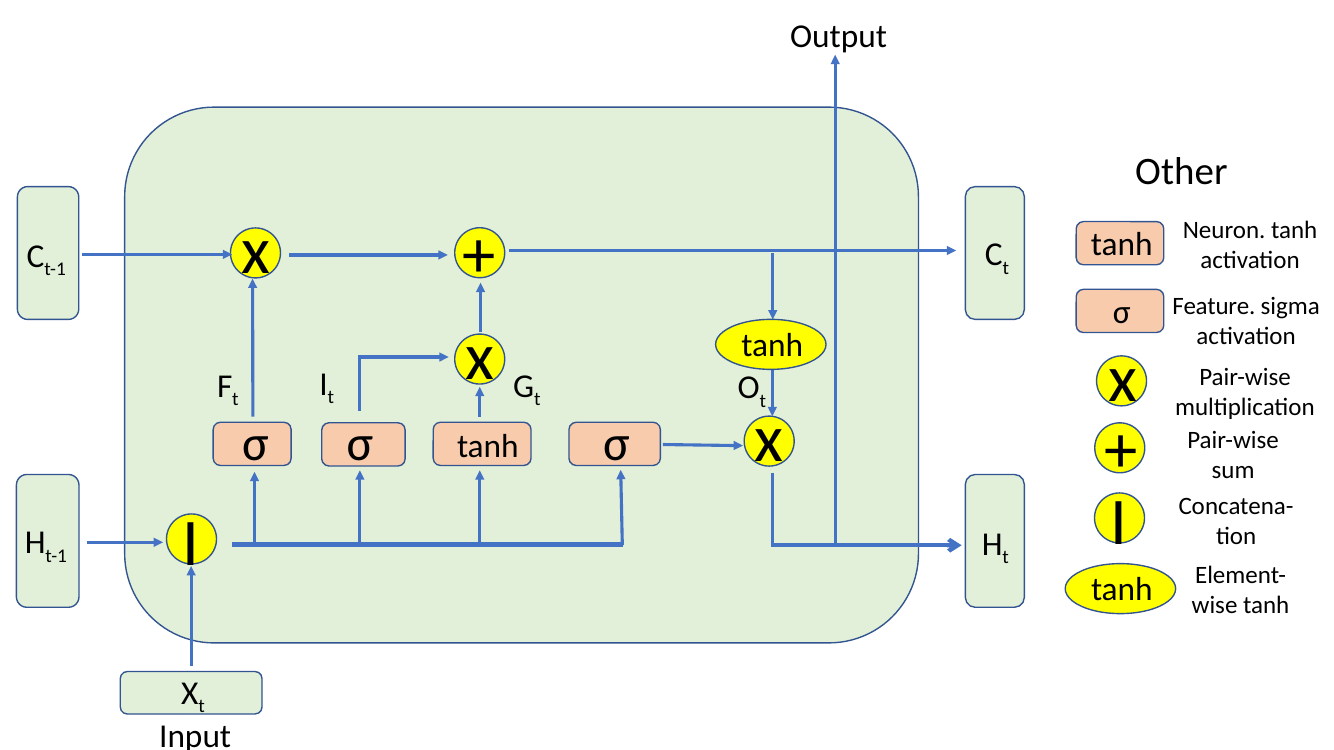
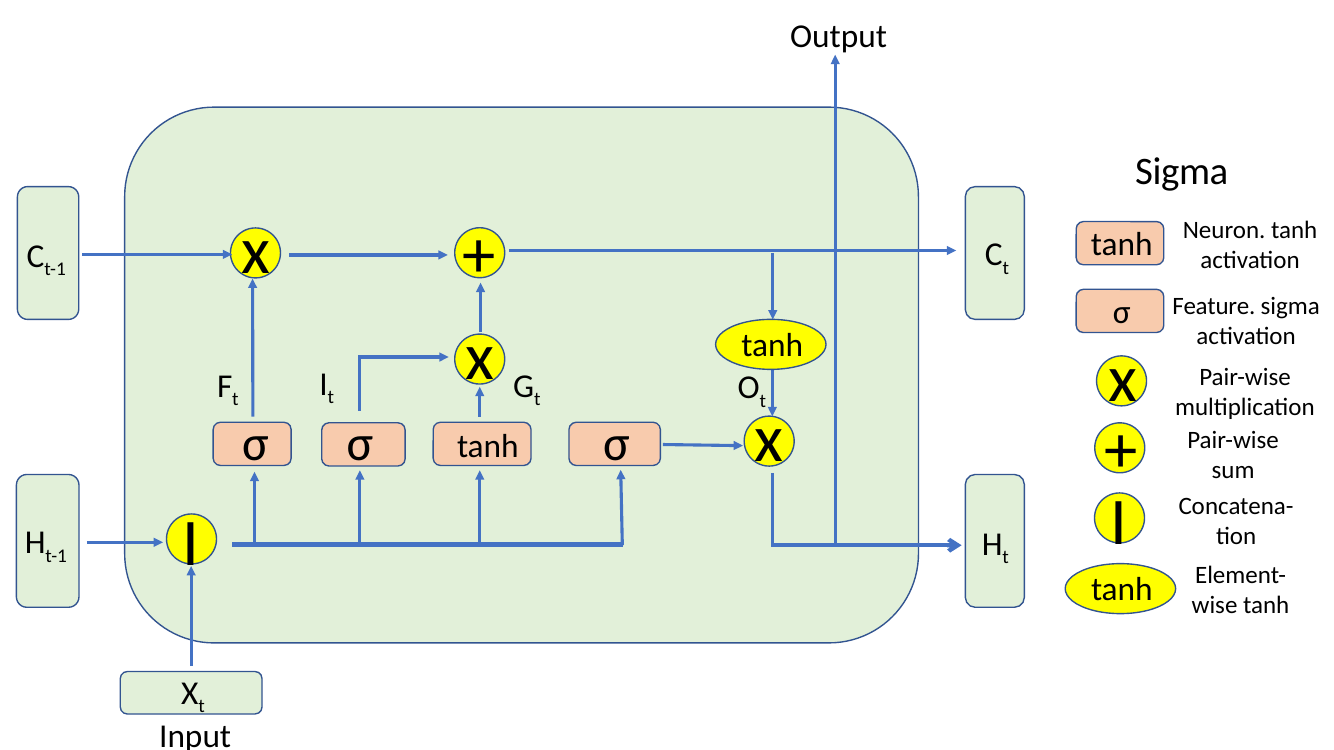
Other: Other -> Sigma (1182, 172)
